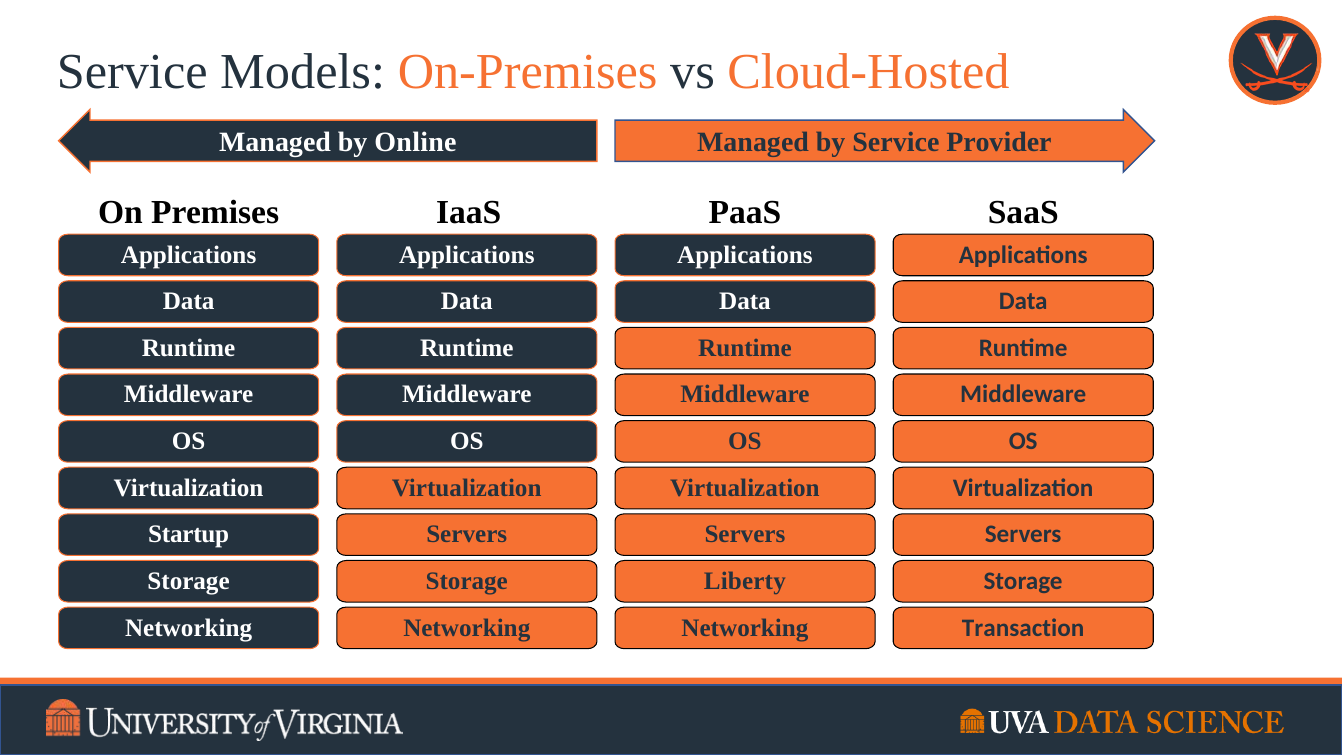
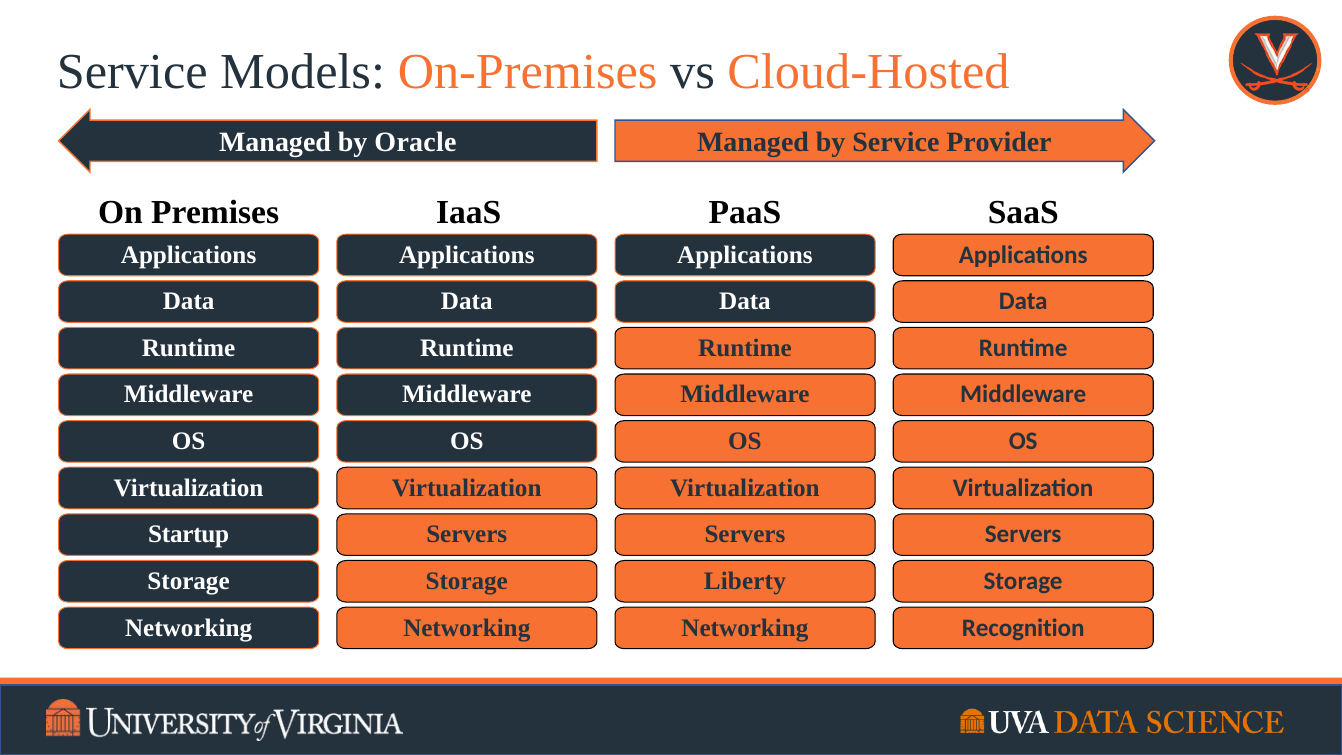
Online: Online -> Oracle (416, 143)
Transaction: Transaction -> Recognition (1023, 628)
